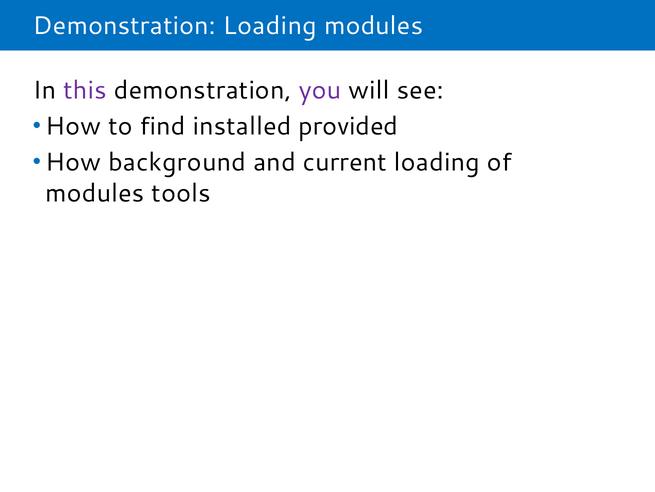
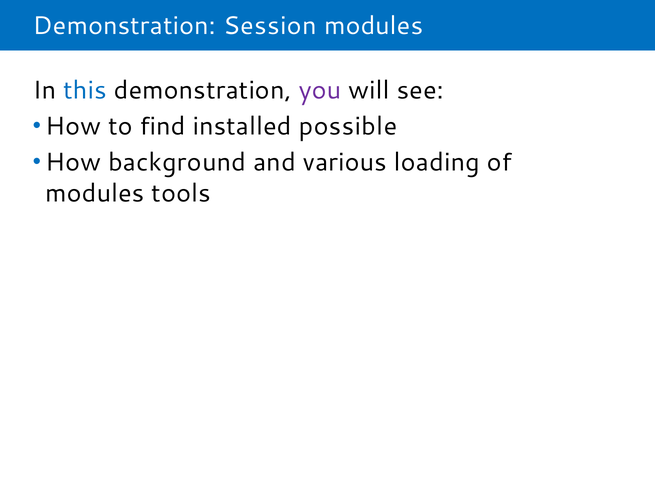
Demonstration Loading: Loading -> Session (270, 26)
this colour: purple -> blue (85, 90)
provided: provided -> possible (348, 126)
current: current -> various (345, 162)
